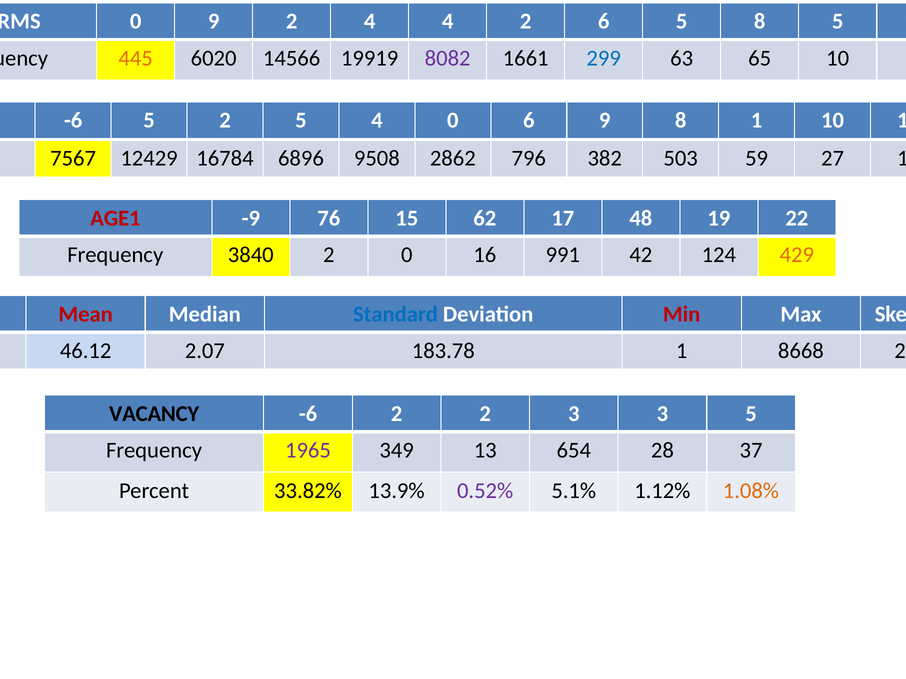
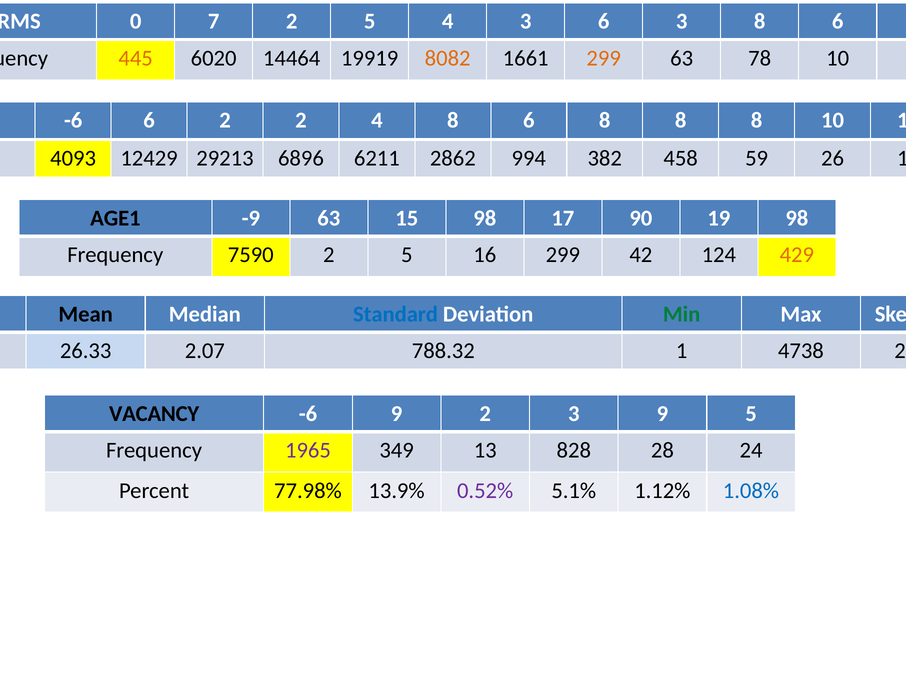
0 9: 9 -> 7 (214, 21)
4: 4 -> 5 (370, 21)
4 2: 2 -> 3 (526, 21)
6 5: 5 -> 3 (682, 21)
5: 5 -> 6 (838, 21)
14566: 14566 -> 14464 (292, 58)
8082 colour: purple -> orange (448, 58)
299 colour: blue -> orange (604, 58)
65: 65 -> 78 (760, 58)
-6 5: 5 -> 6 (149, 120)
2 5: 5 -> 2 (301, 120)
4 0: 0 -> 8 (453, 120)
6 9: 9 -> 8 (605, 120)
1: 1 -> 8 (757, 120)
7567: 7567 -> 4093 (73, 158)
16784: 16784 -> 29213 (225, 158)
9508: 9508 -> 6211 (377, 158)
796: 796 -> 994 (529, 158)
503: 503 -> 458 (681, 158)
27: 27 -> 26 (833, 158)
AGE1 colour: red -> black (115, 218)
-9 76: 76 -> 63 (329, 218)
15 62: 62 -> 98 (485, 218)
48: 48 -> 90 (641, 218)
19 22: 22 -> 98 (797, 218)
3840: 3840 -> 7590 (251, 255)
0: 0 -> 5 (407, 255)
16 991: 991 -> 299 (563, 255)
Mean colour: red -> black (86, 314)
Min colour: red -> green (682, 314)
46.12: 46.12 -> 26.33 (86, 351)
183.78: 183.78 -> 788.32 (443, 351)
8668: 8668 -> 4738 (801, 351)
-6 2: 2 -> 9 (397, 414)
3 3: 3 -> 9 (662, 414)
654: 654 -> 828 (574, 451)
37: 37 -> 24 (751, 451)
33.82%: 33.82% -> 77.98% (308, 491)
1.08% colour: orange -> blue (751, 491)
